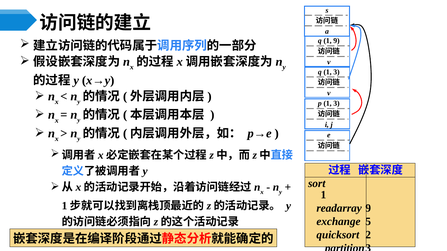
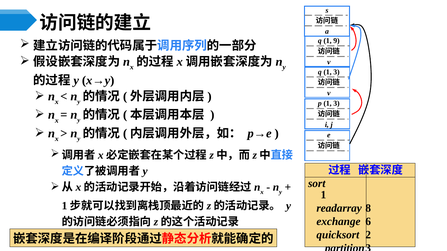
readarray 9: 9 -> 8 (368, 208)
5: 5 -> 6 (368, 222)
